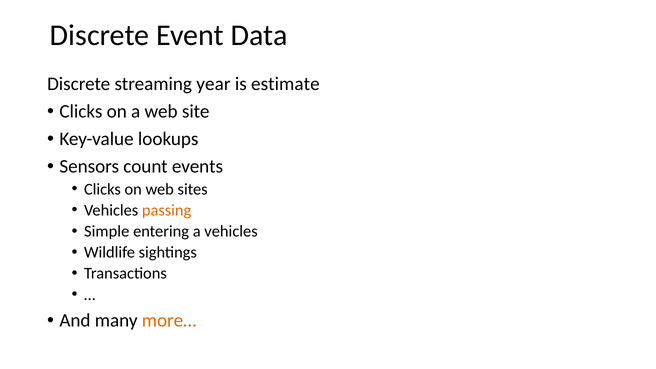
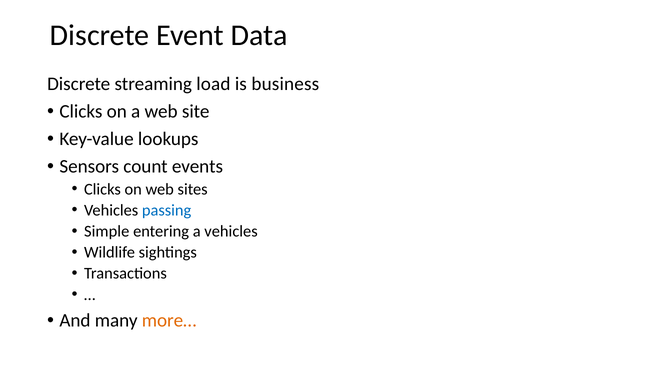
year: year -> load (213, 84)
estimate: estimate -> business (285, 84)
passing colour: orange -> blue (167, 210)
